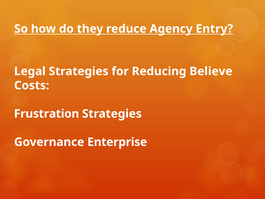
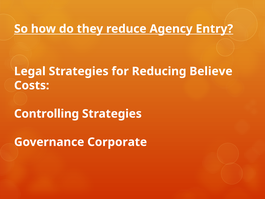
Frustration: Frustration -> Controlling (47, 114)
Enterprise: Enterprise -> Corporate (117, 142)
